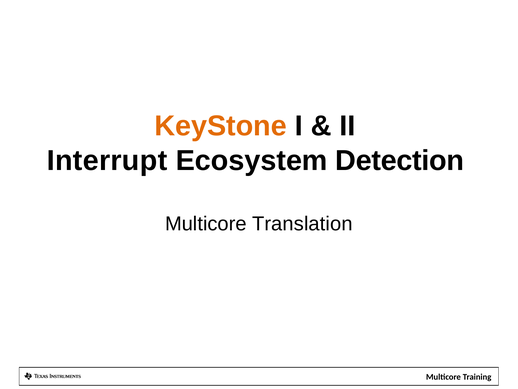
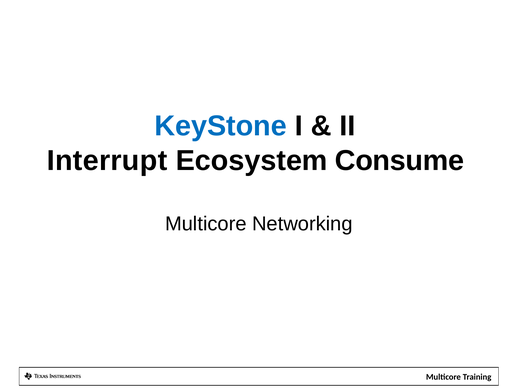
KeyStone colour: orange -> blue (221, 126)
Detection: Detection -> Consume (400, 160)
Translation: Translation -> Networking (302, 224)
